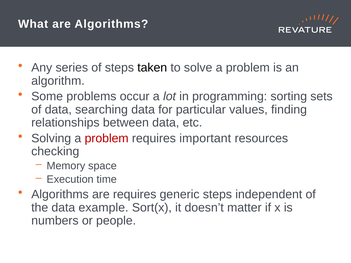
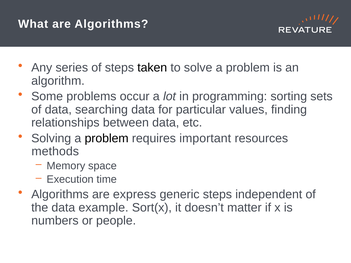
problem colour: red -> black (107, 138)
checking: checking -> methods (55, 152)
are requires: requires -> express (135, 195)
